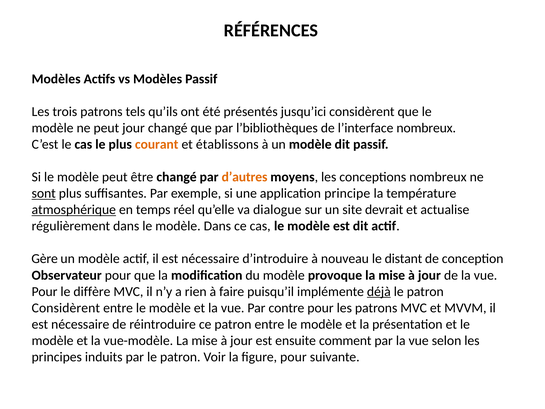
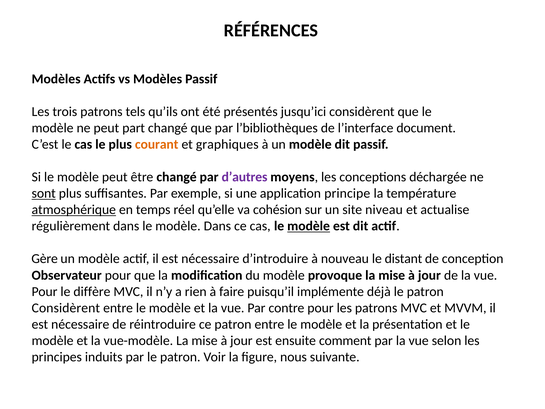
peut jour: jour -> part (134, 128)
l’interface nombreux: nombreux -> document (426, 128)
établissons: établissons -> graphiques (227, 144)
d’autres colour: orange -> purple (245, 177)
conceptions nombreux: nombreux -> déchargée (438, 177)
dialogue: dialogue -> cohésion (277, 210)
devrait: devrait -> niveau (384, 210)
modèle underline: none -> present (309, 226)
déjà underline: present -> none (379, 291)
figure pour: pour -> nous (294, 357)
